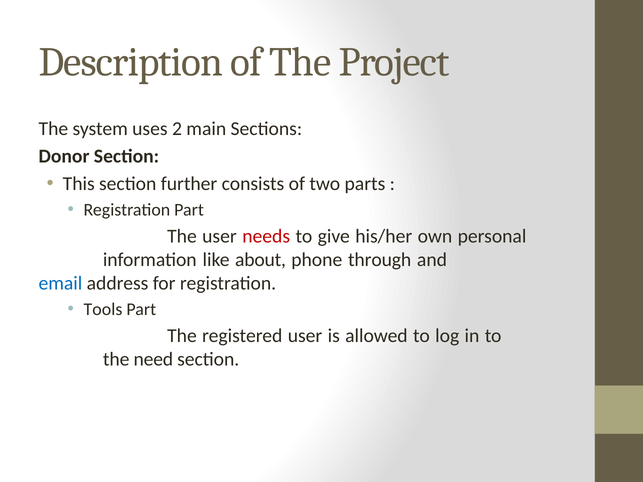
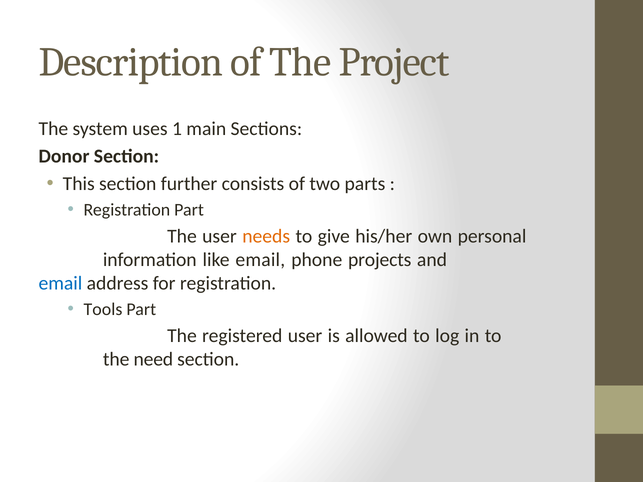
2: 2 -> 1 (177, 129)
needs colour: red -> orange (266, 236)
like about: about -> email (260, 260)
through: through -> projects (380, 260)
